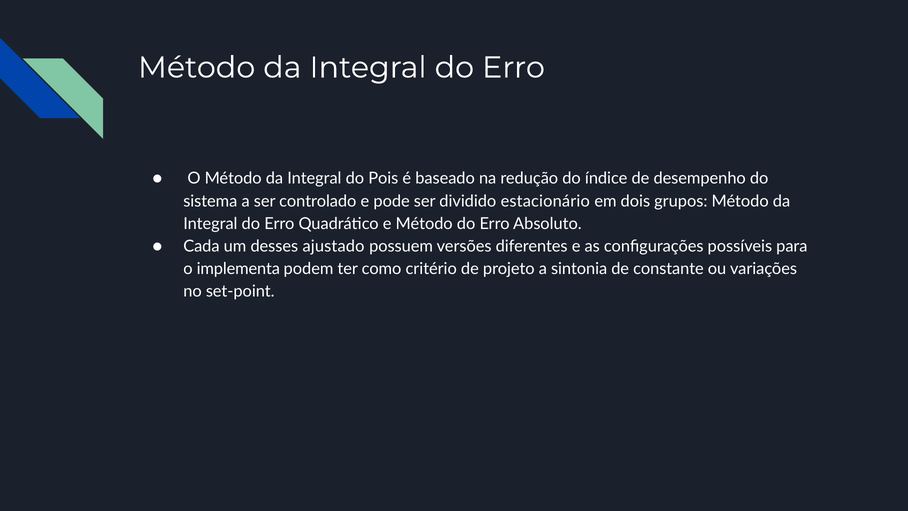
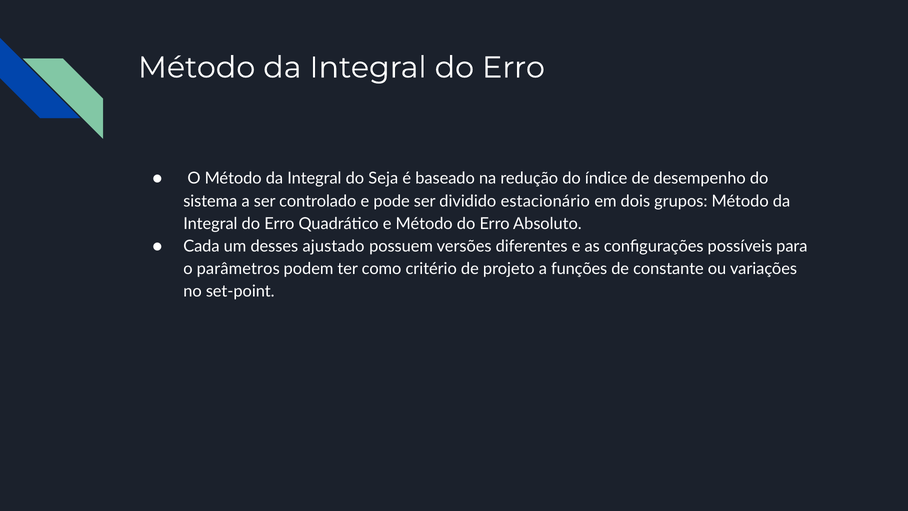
Pois: Pois -> Seja (383, 178)
implementa: implementa -> parâmetros (238, 269)
sintonia: sintonia -> funções (579, 269)
